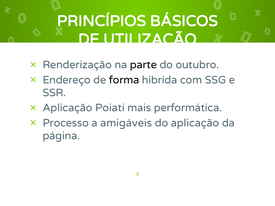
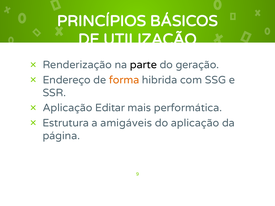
outubro: outubro -> geração (197, 65)
forma colour: black -> orange (124, 80)
Poiati: Poiati -> Editar (110, 108)
Processo: Processo -> Estrutura (66, 123)
